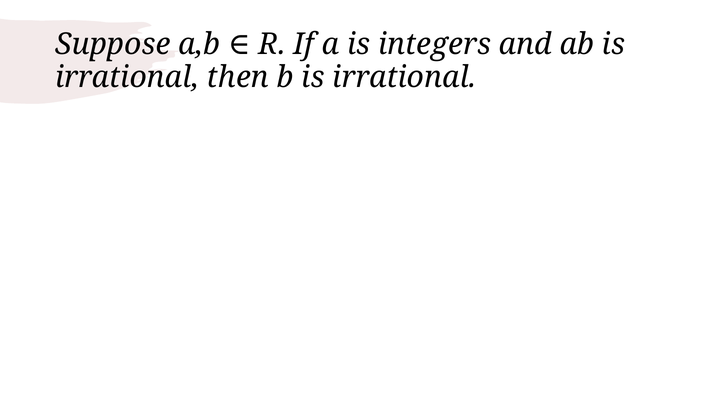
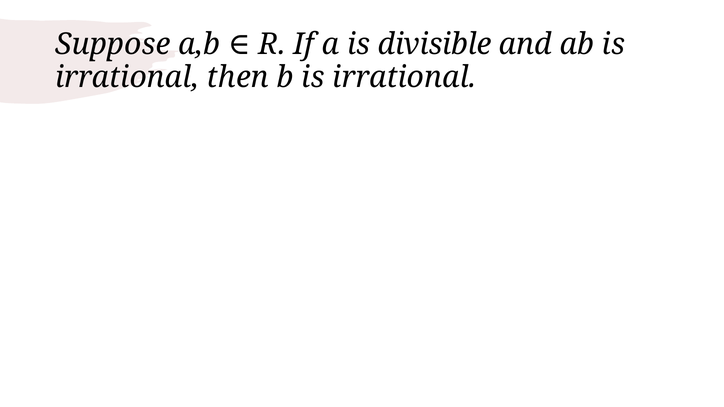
integers: integers -> divisible (435, 45)
